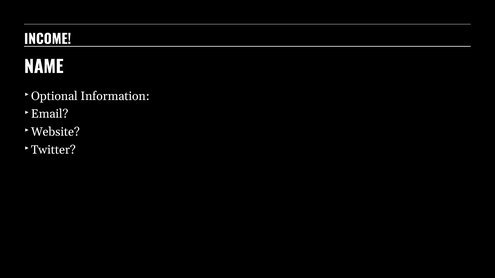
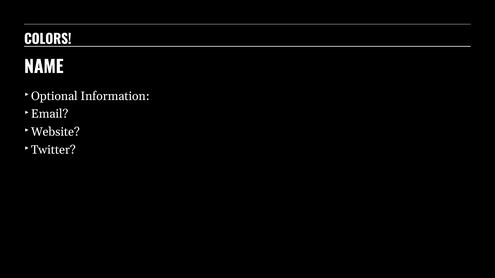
INCOME: INCOME -> COLORS (48, 39)
